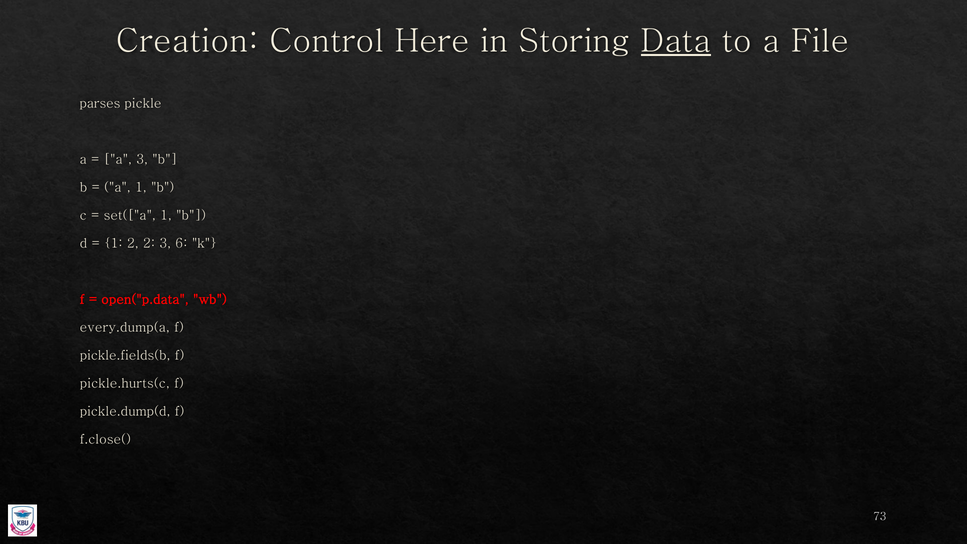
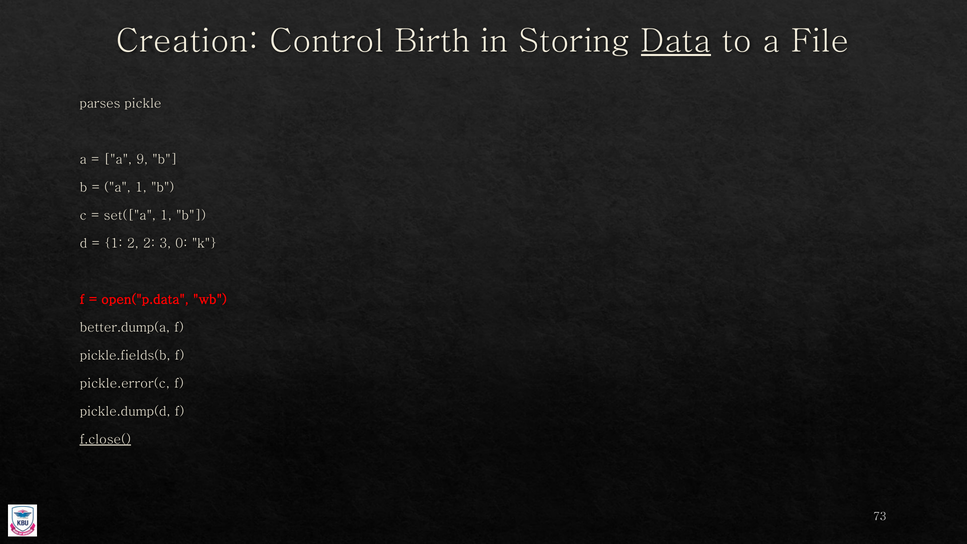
Here: Here -> Birth (432, 41)
a 3: 3 -> 9 (142, 159)
6: 6 -> 0 (181, 243)
every.dump(a: every.dump(a -> better.dump(a (125, 327)
pickle.hurts(c: pickle.hurts(c -> pickle.error(c (125, 383)
f.close( underline: none -> present (105, 439)
